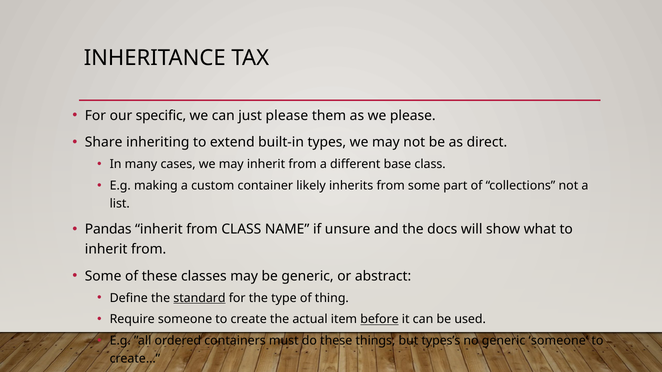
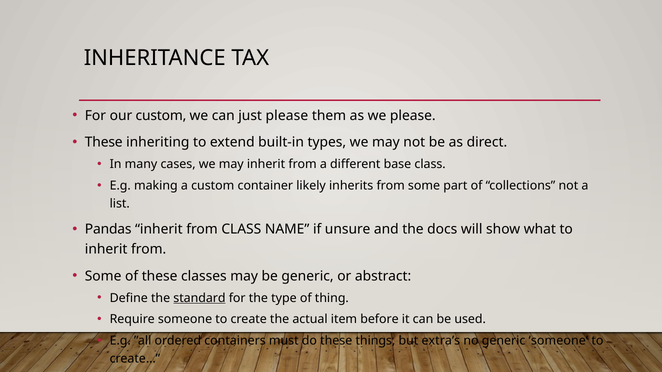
our specific: specific -> custom (161, 116)
Share: Share -> These (104, 142)
before underline: present -> none (379, 320)
types’s: types’s -> extra’s (441, 341)
